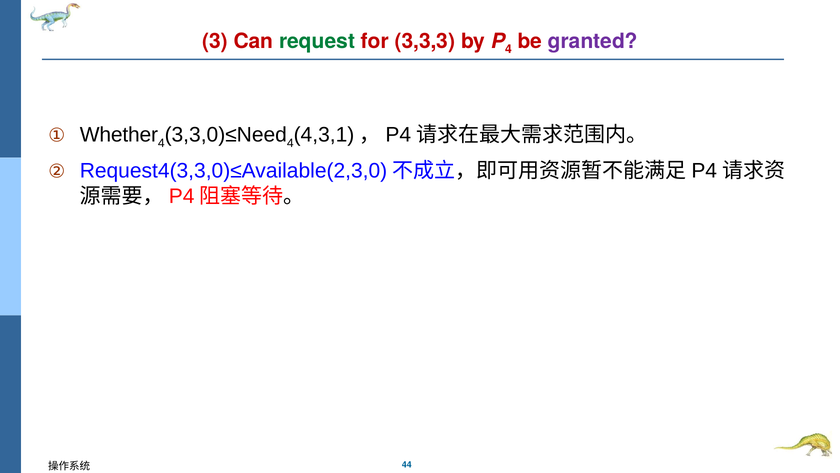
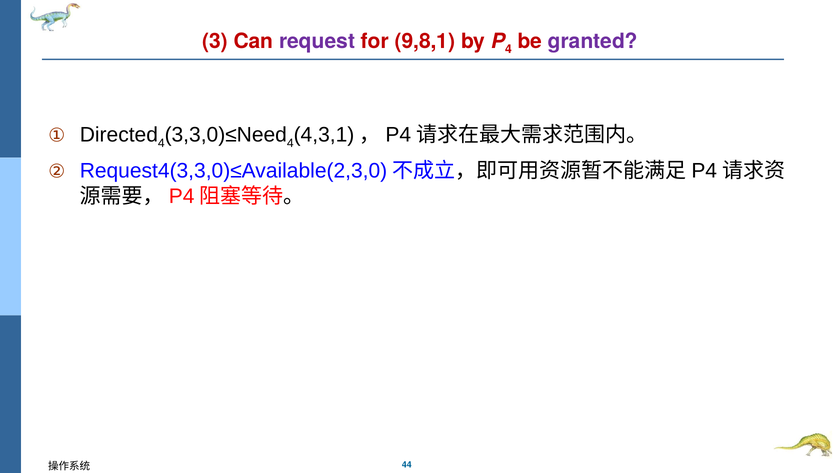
request colour: green -> purple (317, 41)
3,3,3: 3,3,3 -> 9,8,1 (425, 41)
Whether: Whether -> Directed (119, 135)
